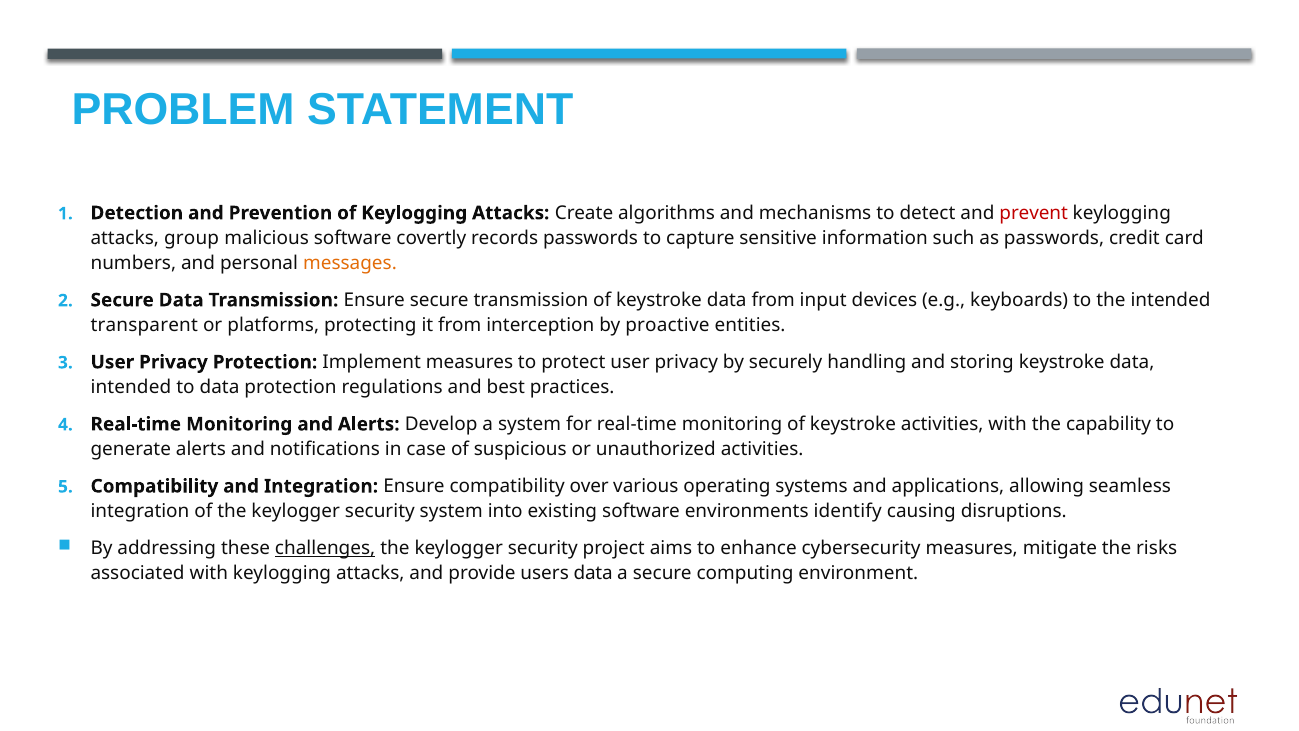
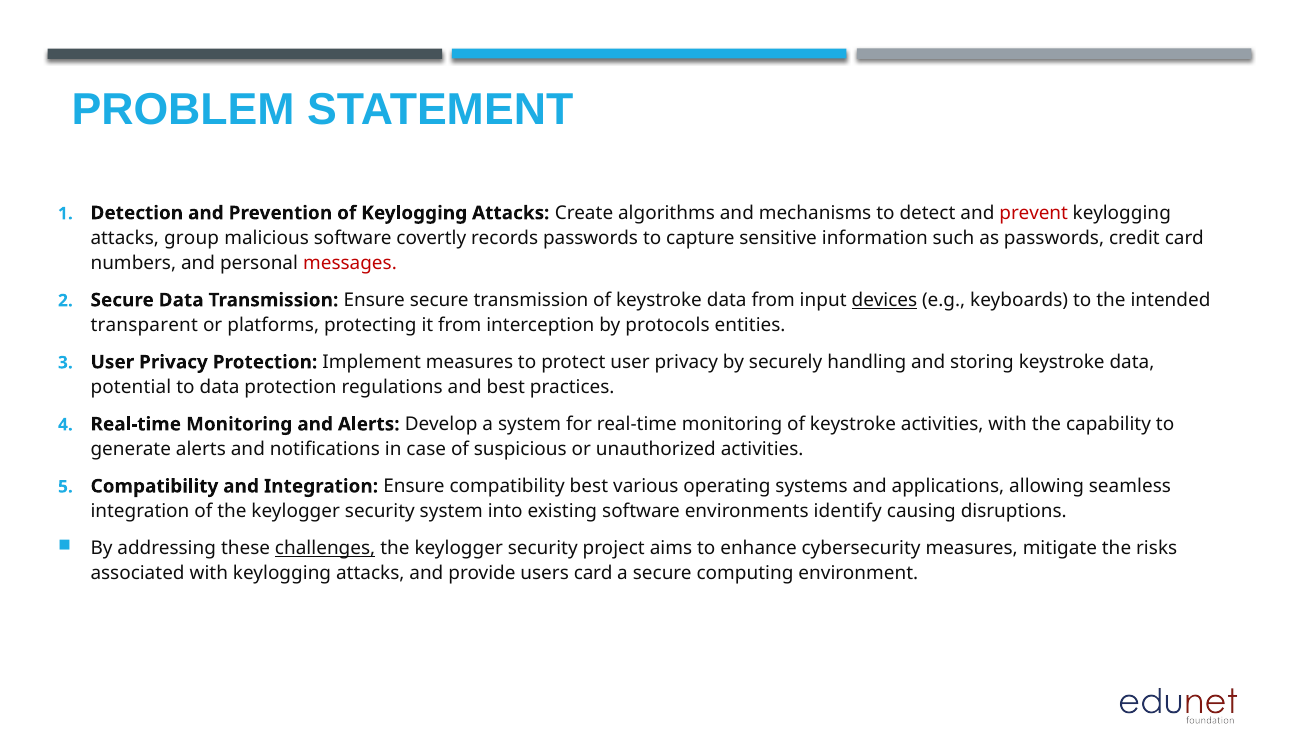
messages colour: orange -> red (350, 263)
devices underline: none -> present (884, 300)
proactive: proactive -> protocols (667, 325)
intended: intended -> potential (131, 387)
compatibility over: over -> best (589, 486)
users data: data -> card (593, 573)
